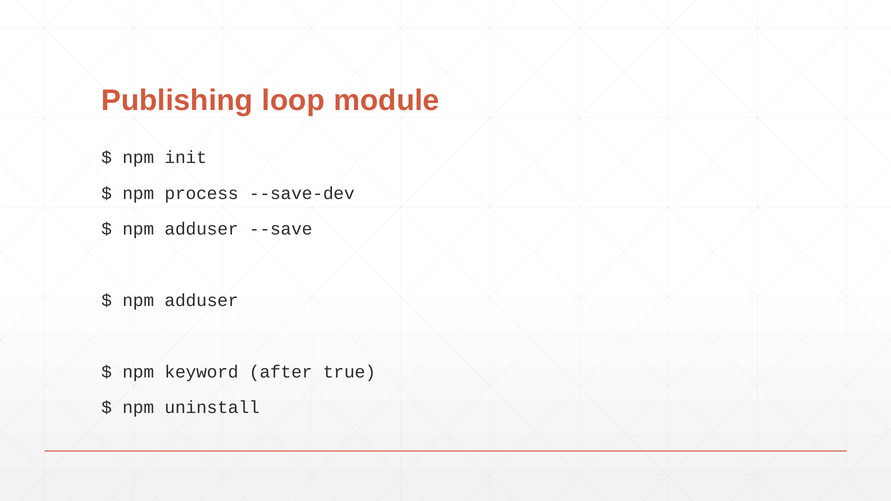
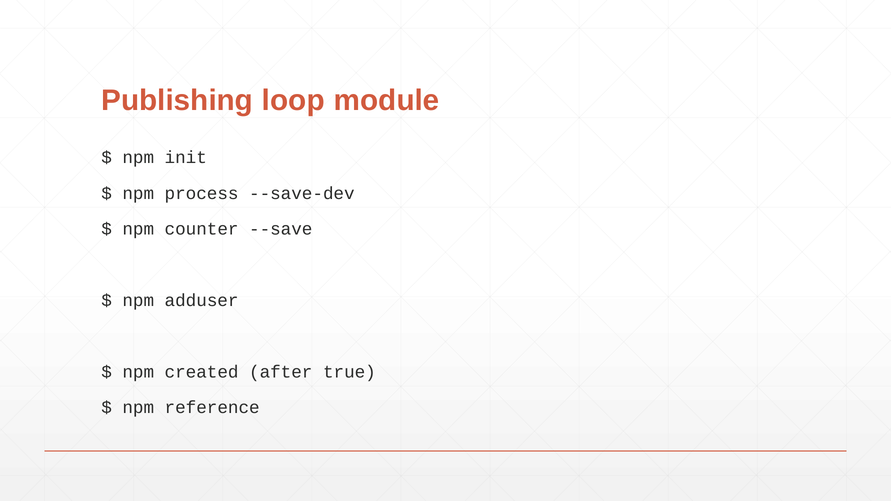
adduser: adduser -> counter (202, 229)
keyword: keyword -> created (202, 372)
uninstall: uninstall -> reference (212, 408)
